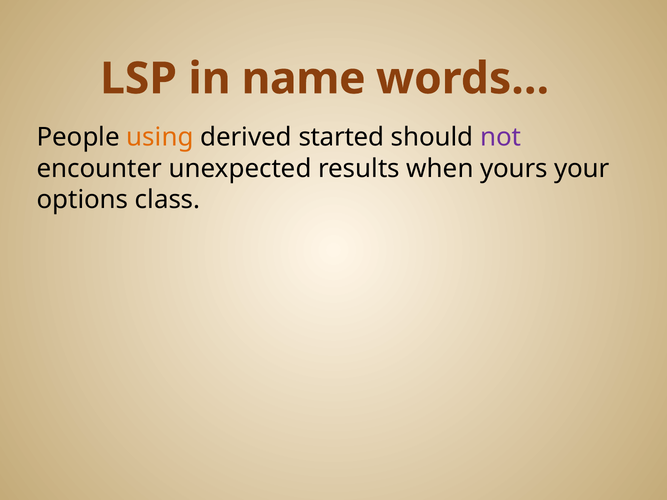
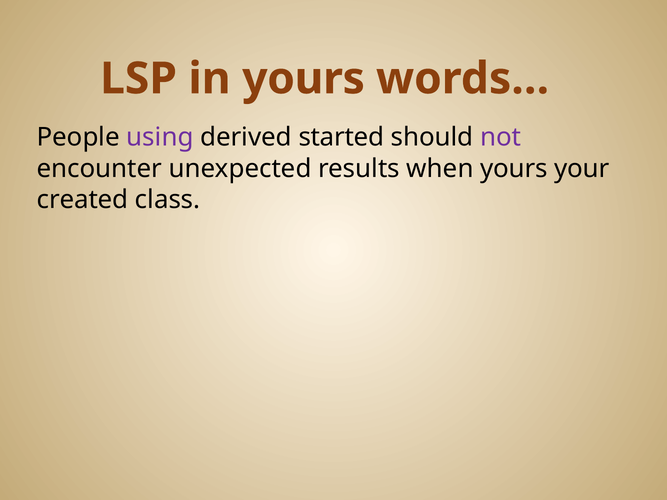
in name: name -> yours (304, 79)
using colour: orange -> purple (160, 137)
options: options -> created (83, 200)
